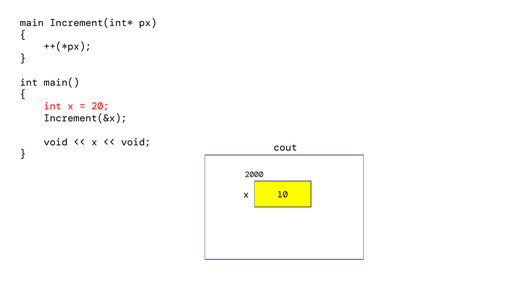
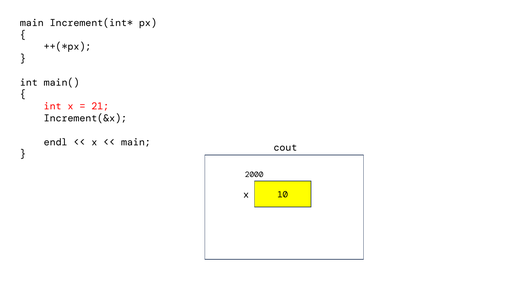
20: 20 -> 21 (100, 106)
void: void -> endl (56, 142)
void: void -> main (136, 142)
